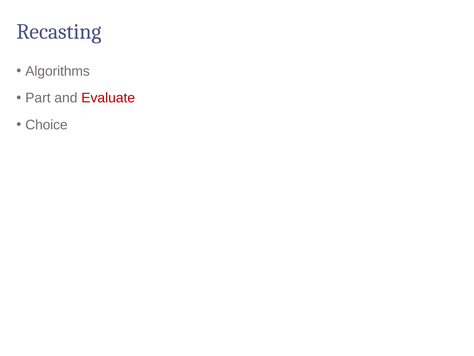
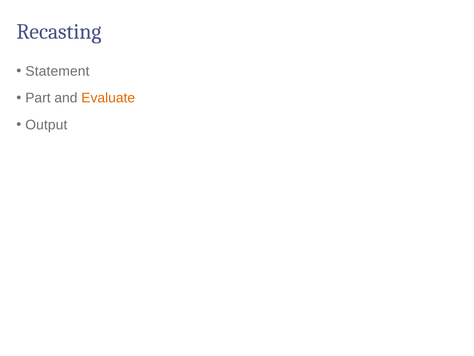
Algorithms: Algorithms -> Statement (57, 71)
Evaluate colour: red -> orange (108, 98)
Choice: Choice -> Output (46, 125)
